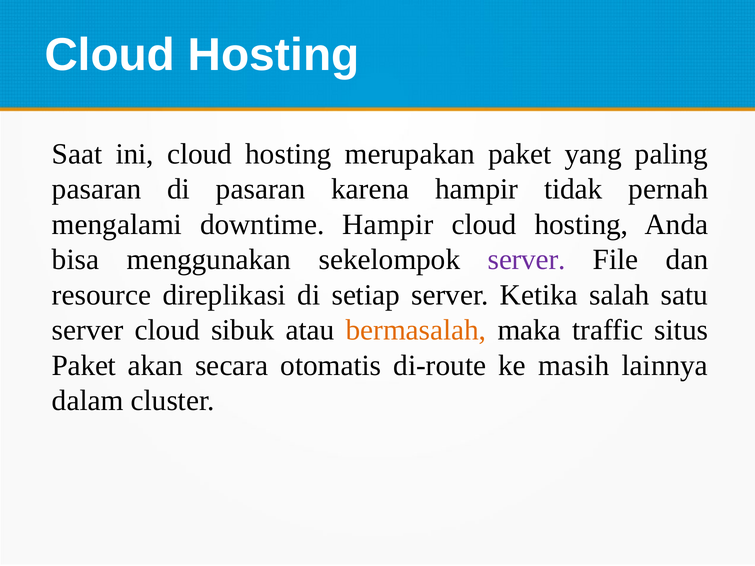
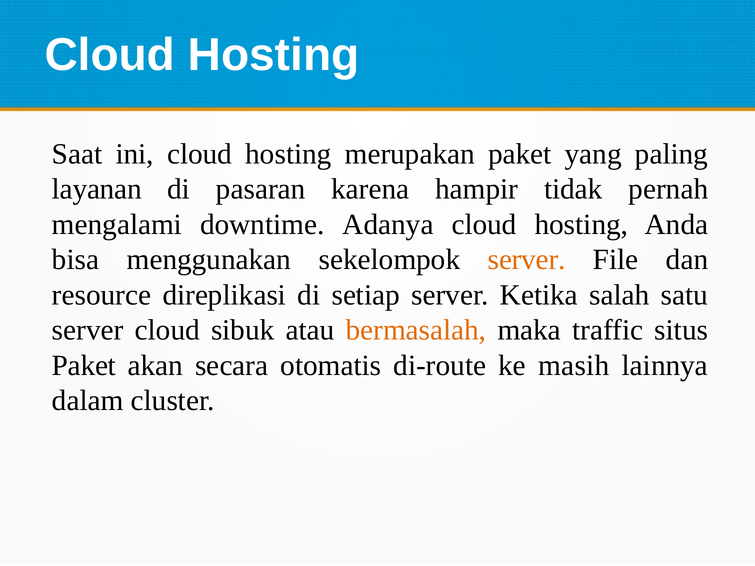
pasaran: pasaran -> layanan (97, 189)
downtime Hampir: Hampir -> Adanya (388, 225)
server colour: purple -> orange (527, 260)
